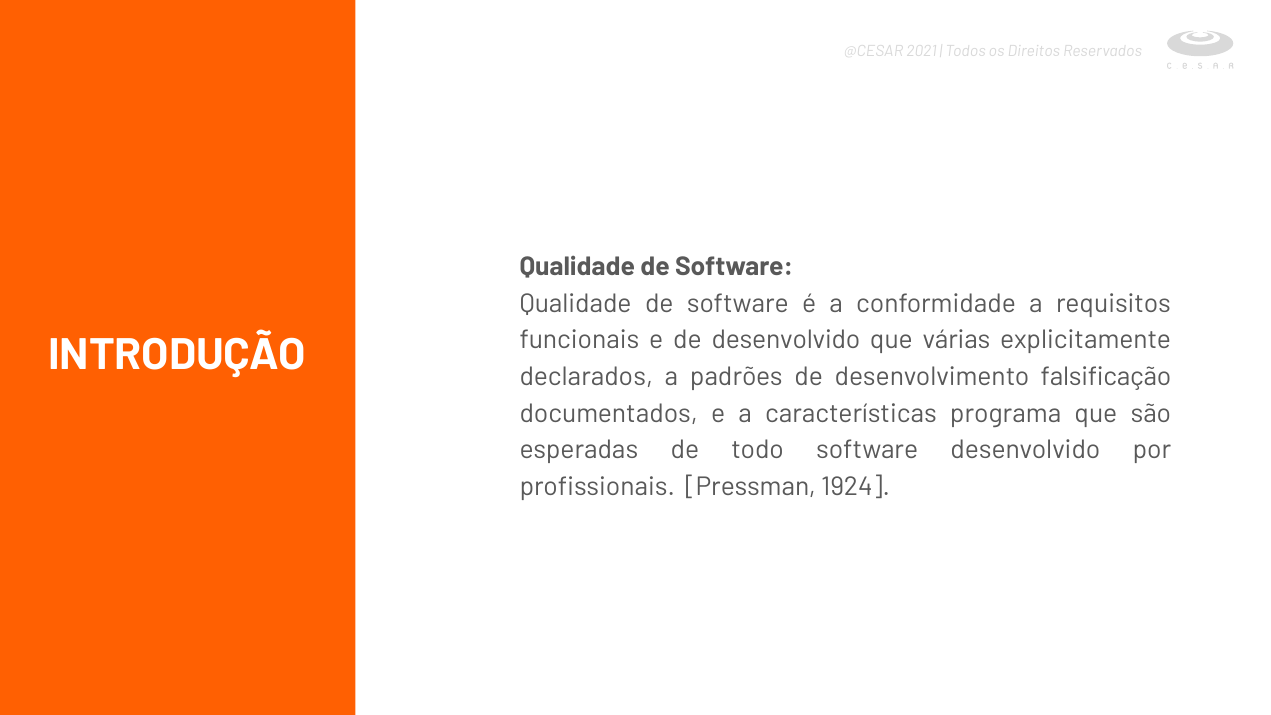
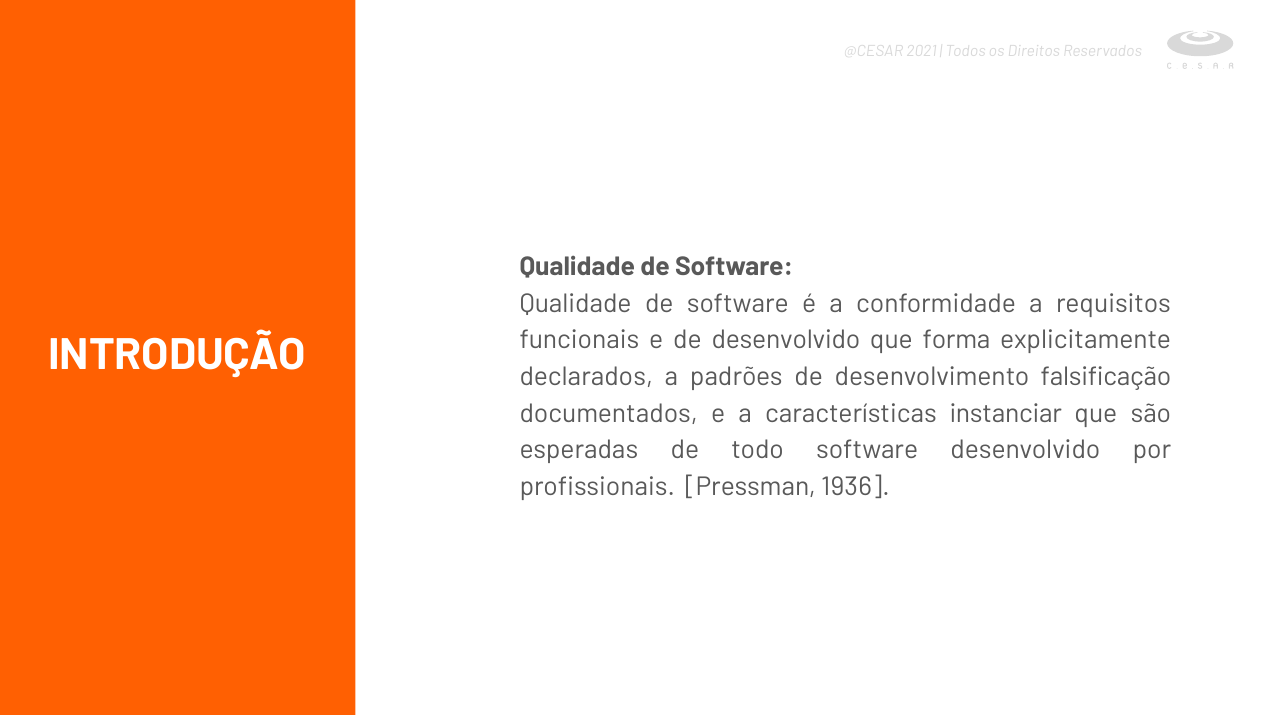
várias: várias -> forma (957, 340)
programa: programa -> instanciar (1006, 413)
1924: 1924 -> 1936 (855, 486)
